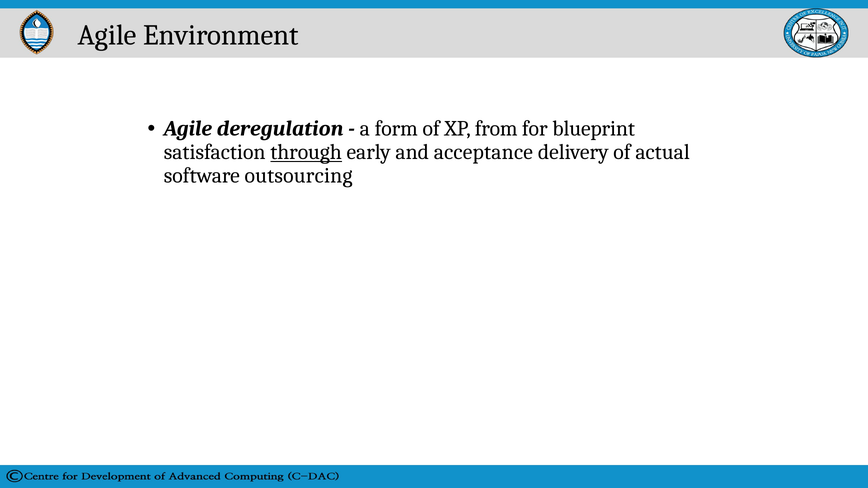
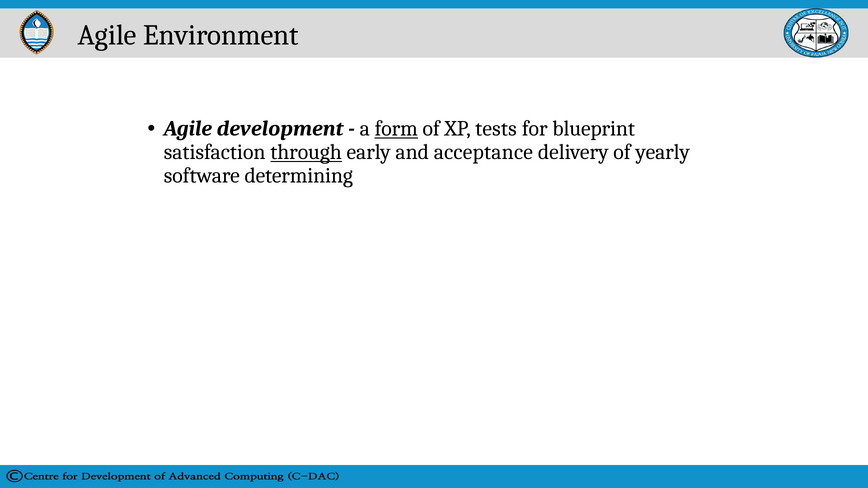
deregulation: deregulation -> development (280, 129)
form underline: none -> present (396, 129)
from: from -> tests (496, 129)
actual: actual -> yearly (663, 152)
outsourcing: outsourcing -> determining (299, 176)
